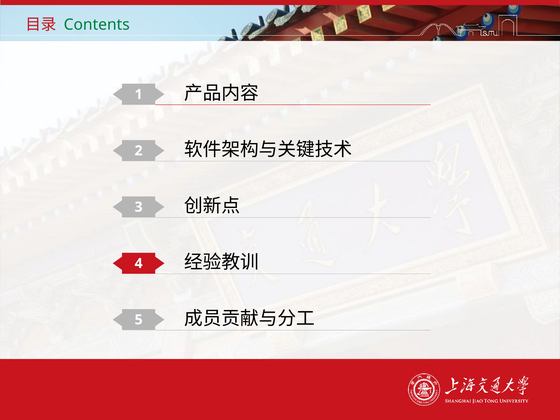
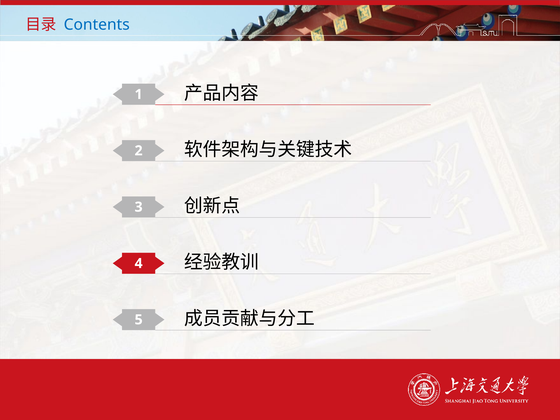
Contents colour: green -> blue (97, 25)
